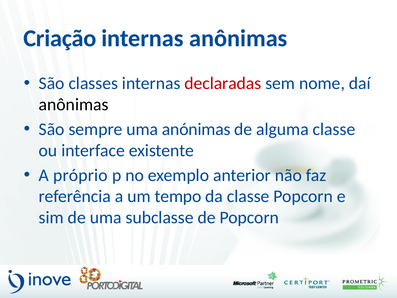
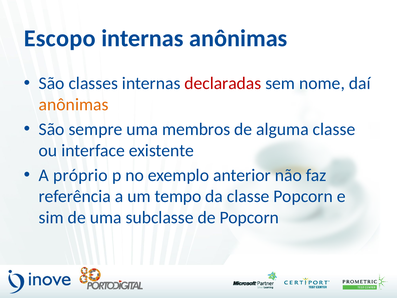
Criação: Criação -> Escopo (60, 38)
anônimas colour: black -> orange (74, 104)
anónimas: anónimas -> membros (196, 129)
